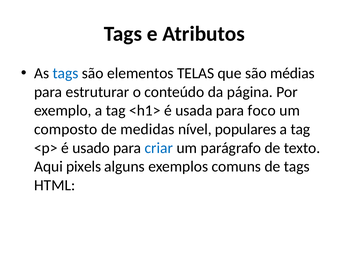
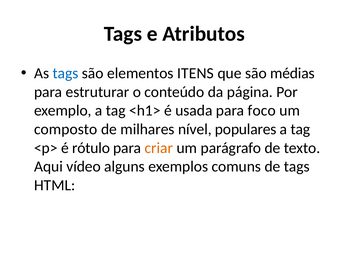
TELAS: TELAS -> ITENS (195, 73)
medidas: medidas -> milhares (147, 129)
usado: usado -> rótulo (91, 148)
criar colour: blue -> orange (159, 148)
pixels: pixels -> vídeo (84, 166)
